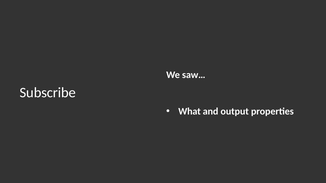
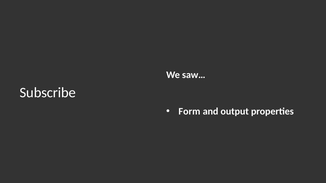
What: What -> Form (189, 112)
